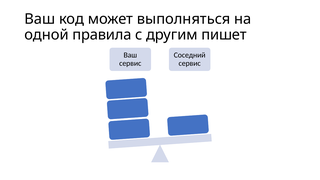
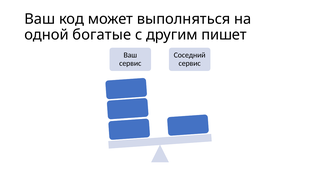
правила: правила -> богатые (102, 35)
